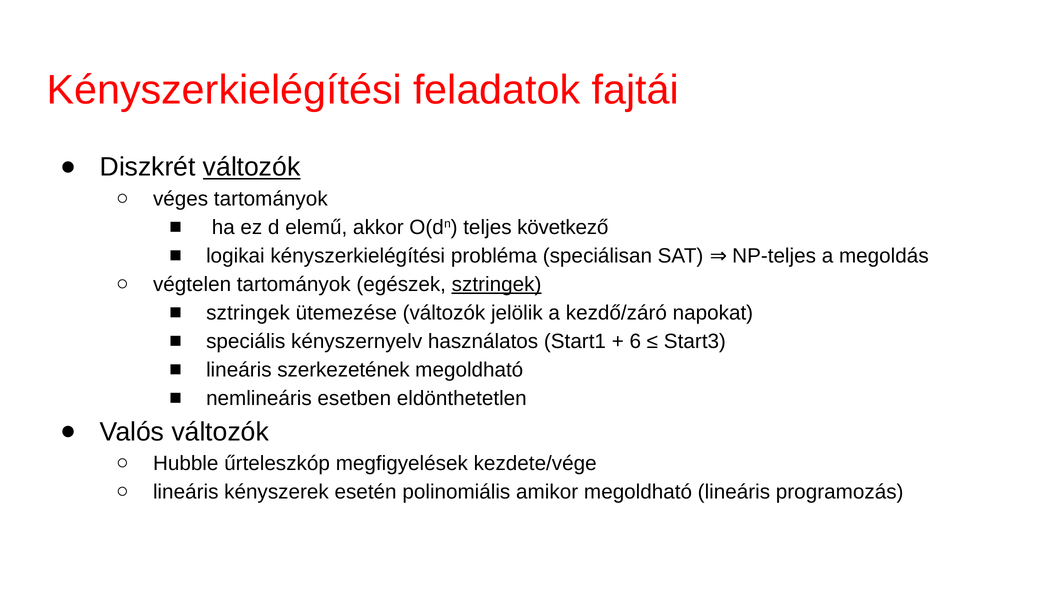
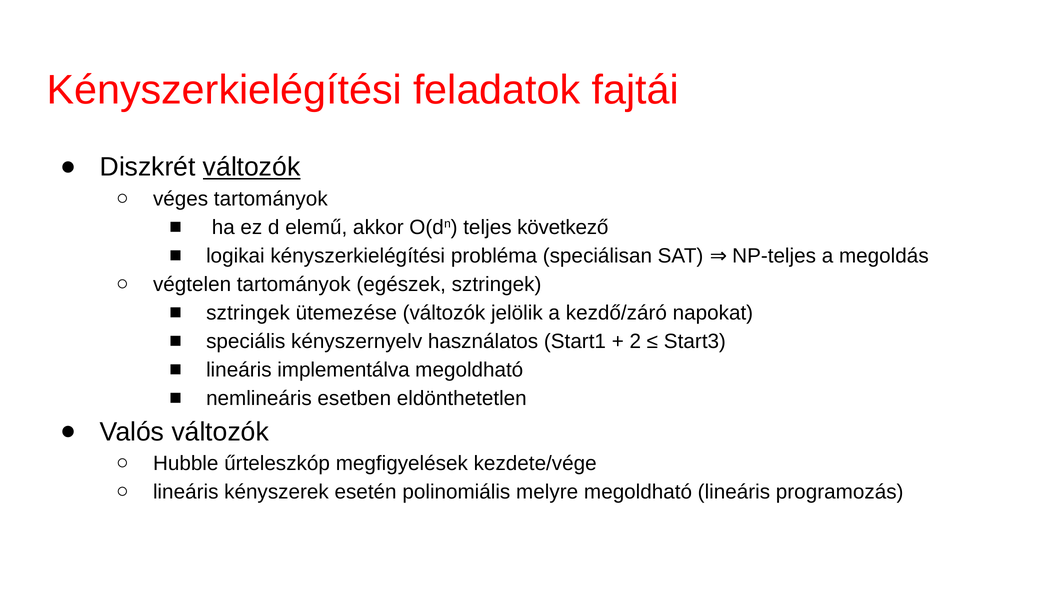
sztringek underline: present -> none (497, 284)
6: 6 -> 2 (635, 341)
szerkezetének: szerkezetének -> implementálva (344, 369)
amikor: amikor -> melyre (547, 491)
